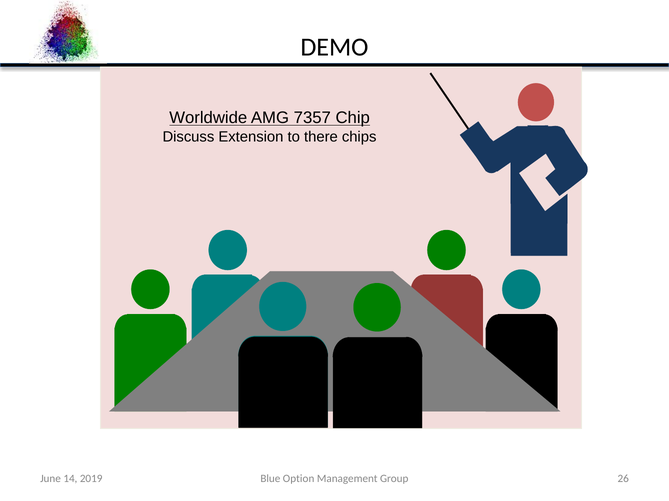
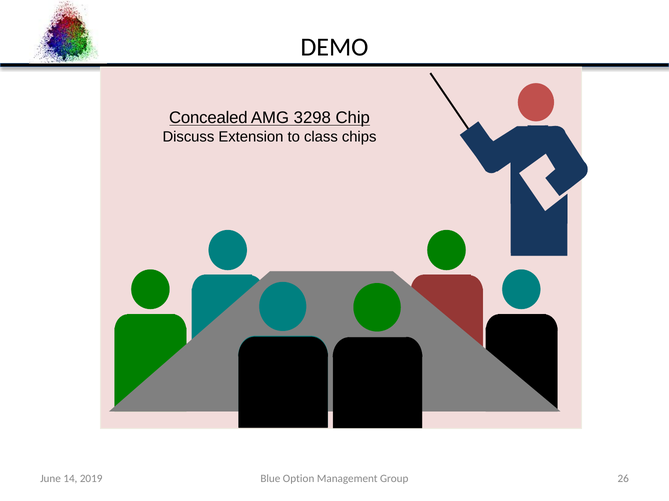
Worldwide: Worldwide -> Concealed (208, 118)
7357: 7357 -> 3298 (312, 118)
there: there -> class (321, 137)
